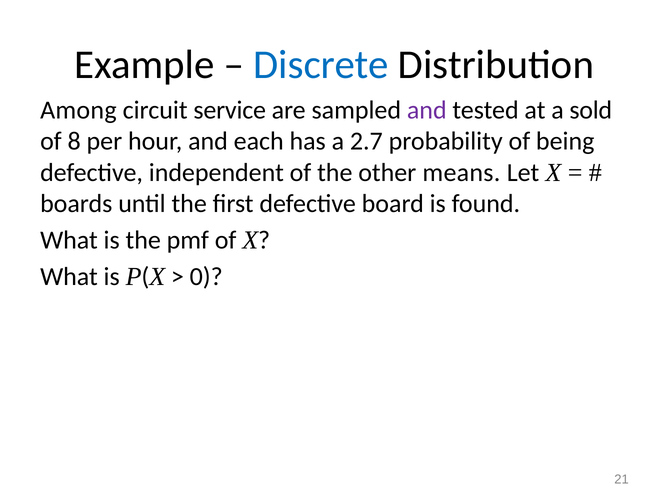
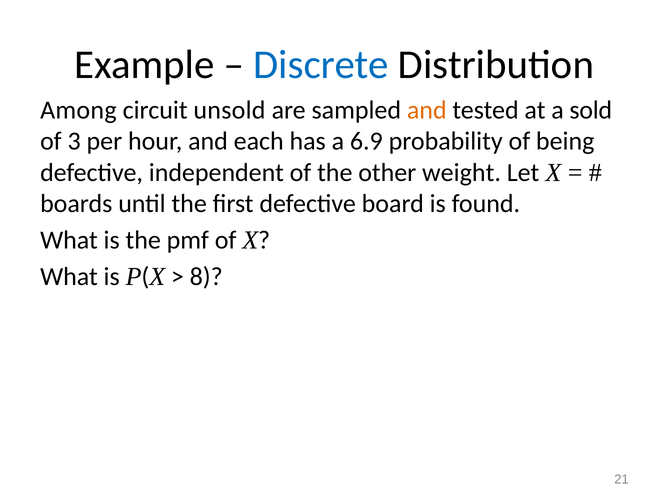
service: service -> unsold (229, 110)
and colour: purple -> orange (427, 110)
8: 8 -> 3 (74, 141)
2.7: 2.7 -> 6.9 (366, 141)
means: means -> weight (462, 172)
0: 0 -> 8 (206, 277)
